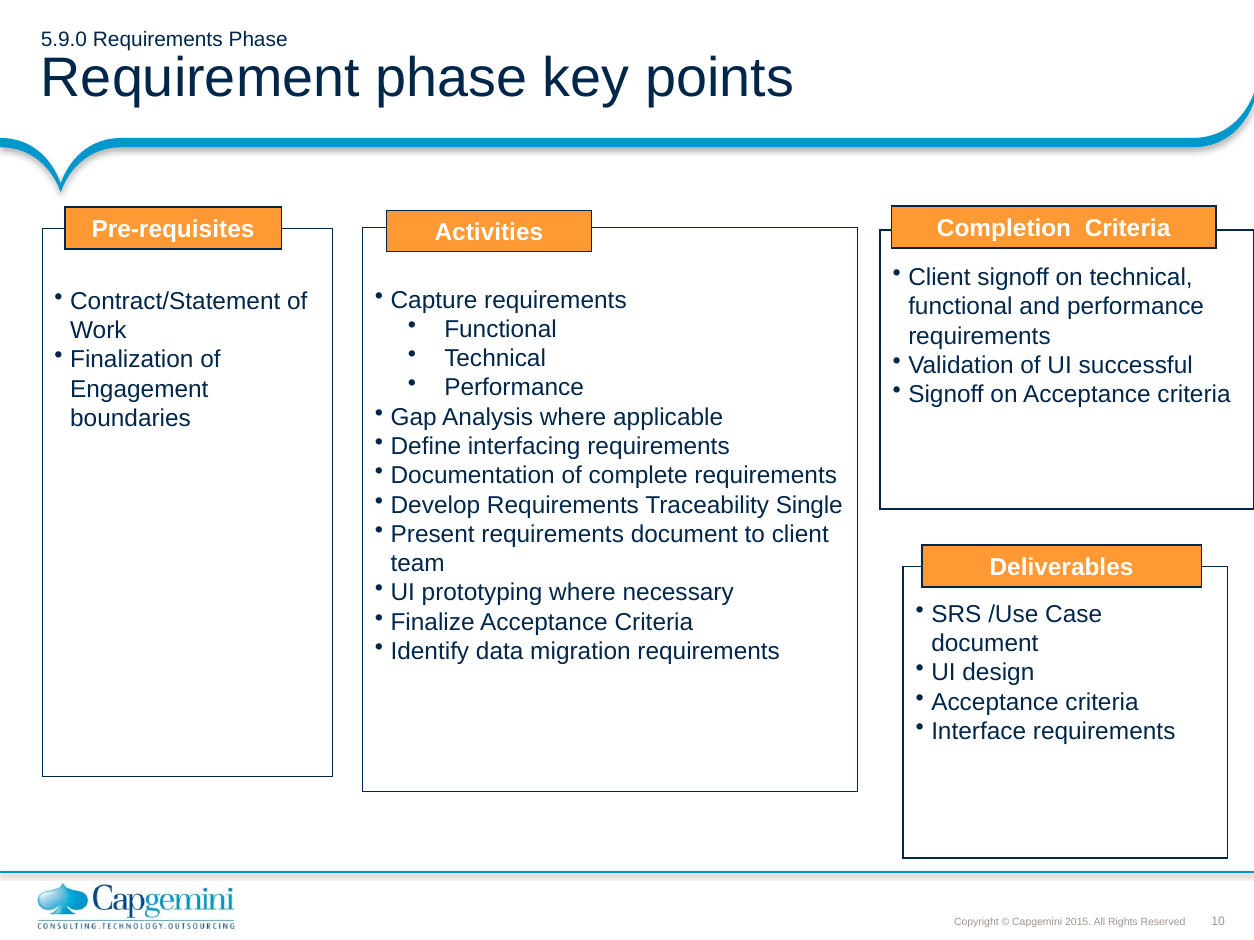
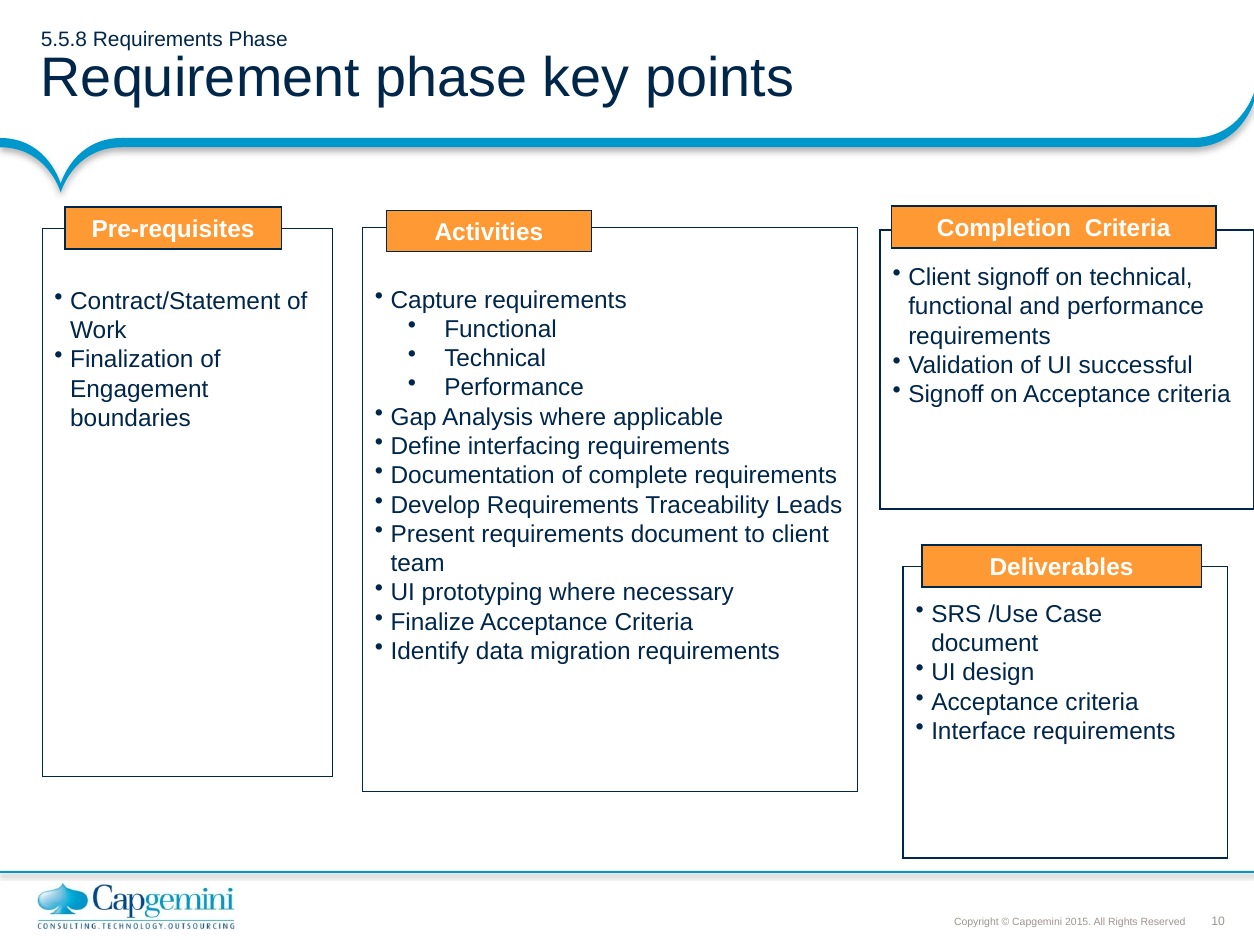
5.9.0: 5.9.0 -> 5.5.8 (64, 40)
Single: Single -> Leads (809, 505)
